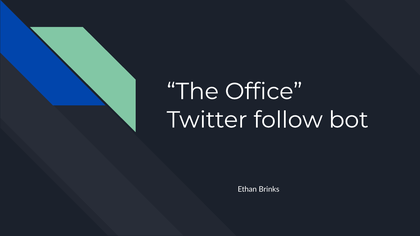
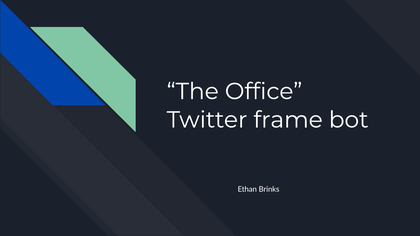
follow: follow -> frame (288, 120)
